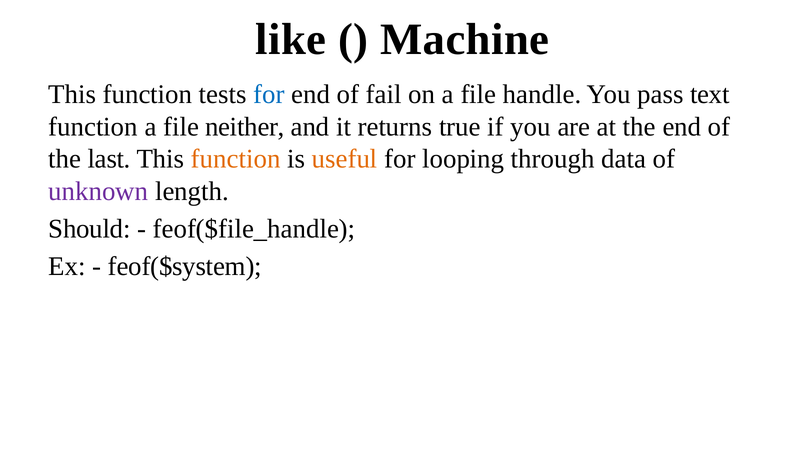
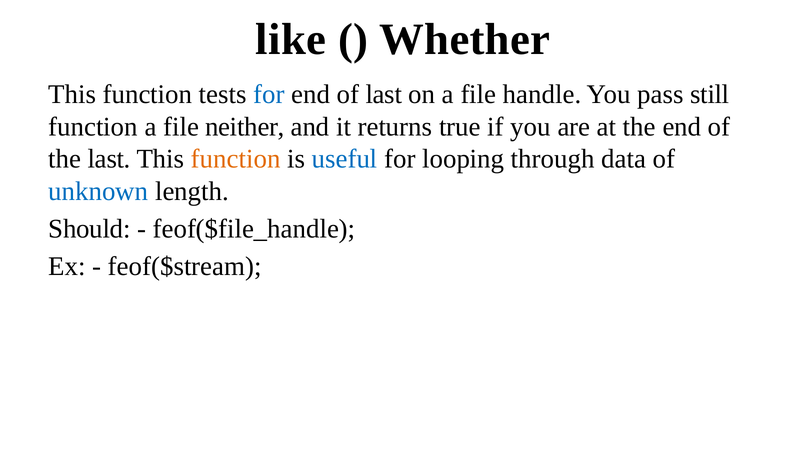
Machine: Machine -> Whether (465, 39)
of fail: fail -> last (384, 94)
text: text -> still (710, 94)
useful colour: orange -> blue (345, 159)
unknown colour: purple -> blue (98, 191)
feof($system: feof($system -> feof($stream (185, 266)
